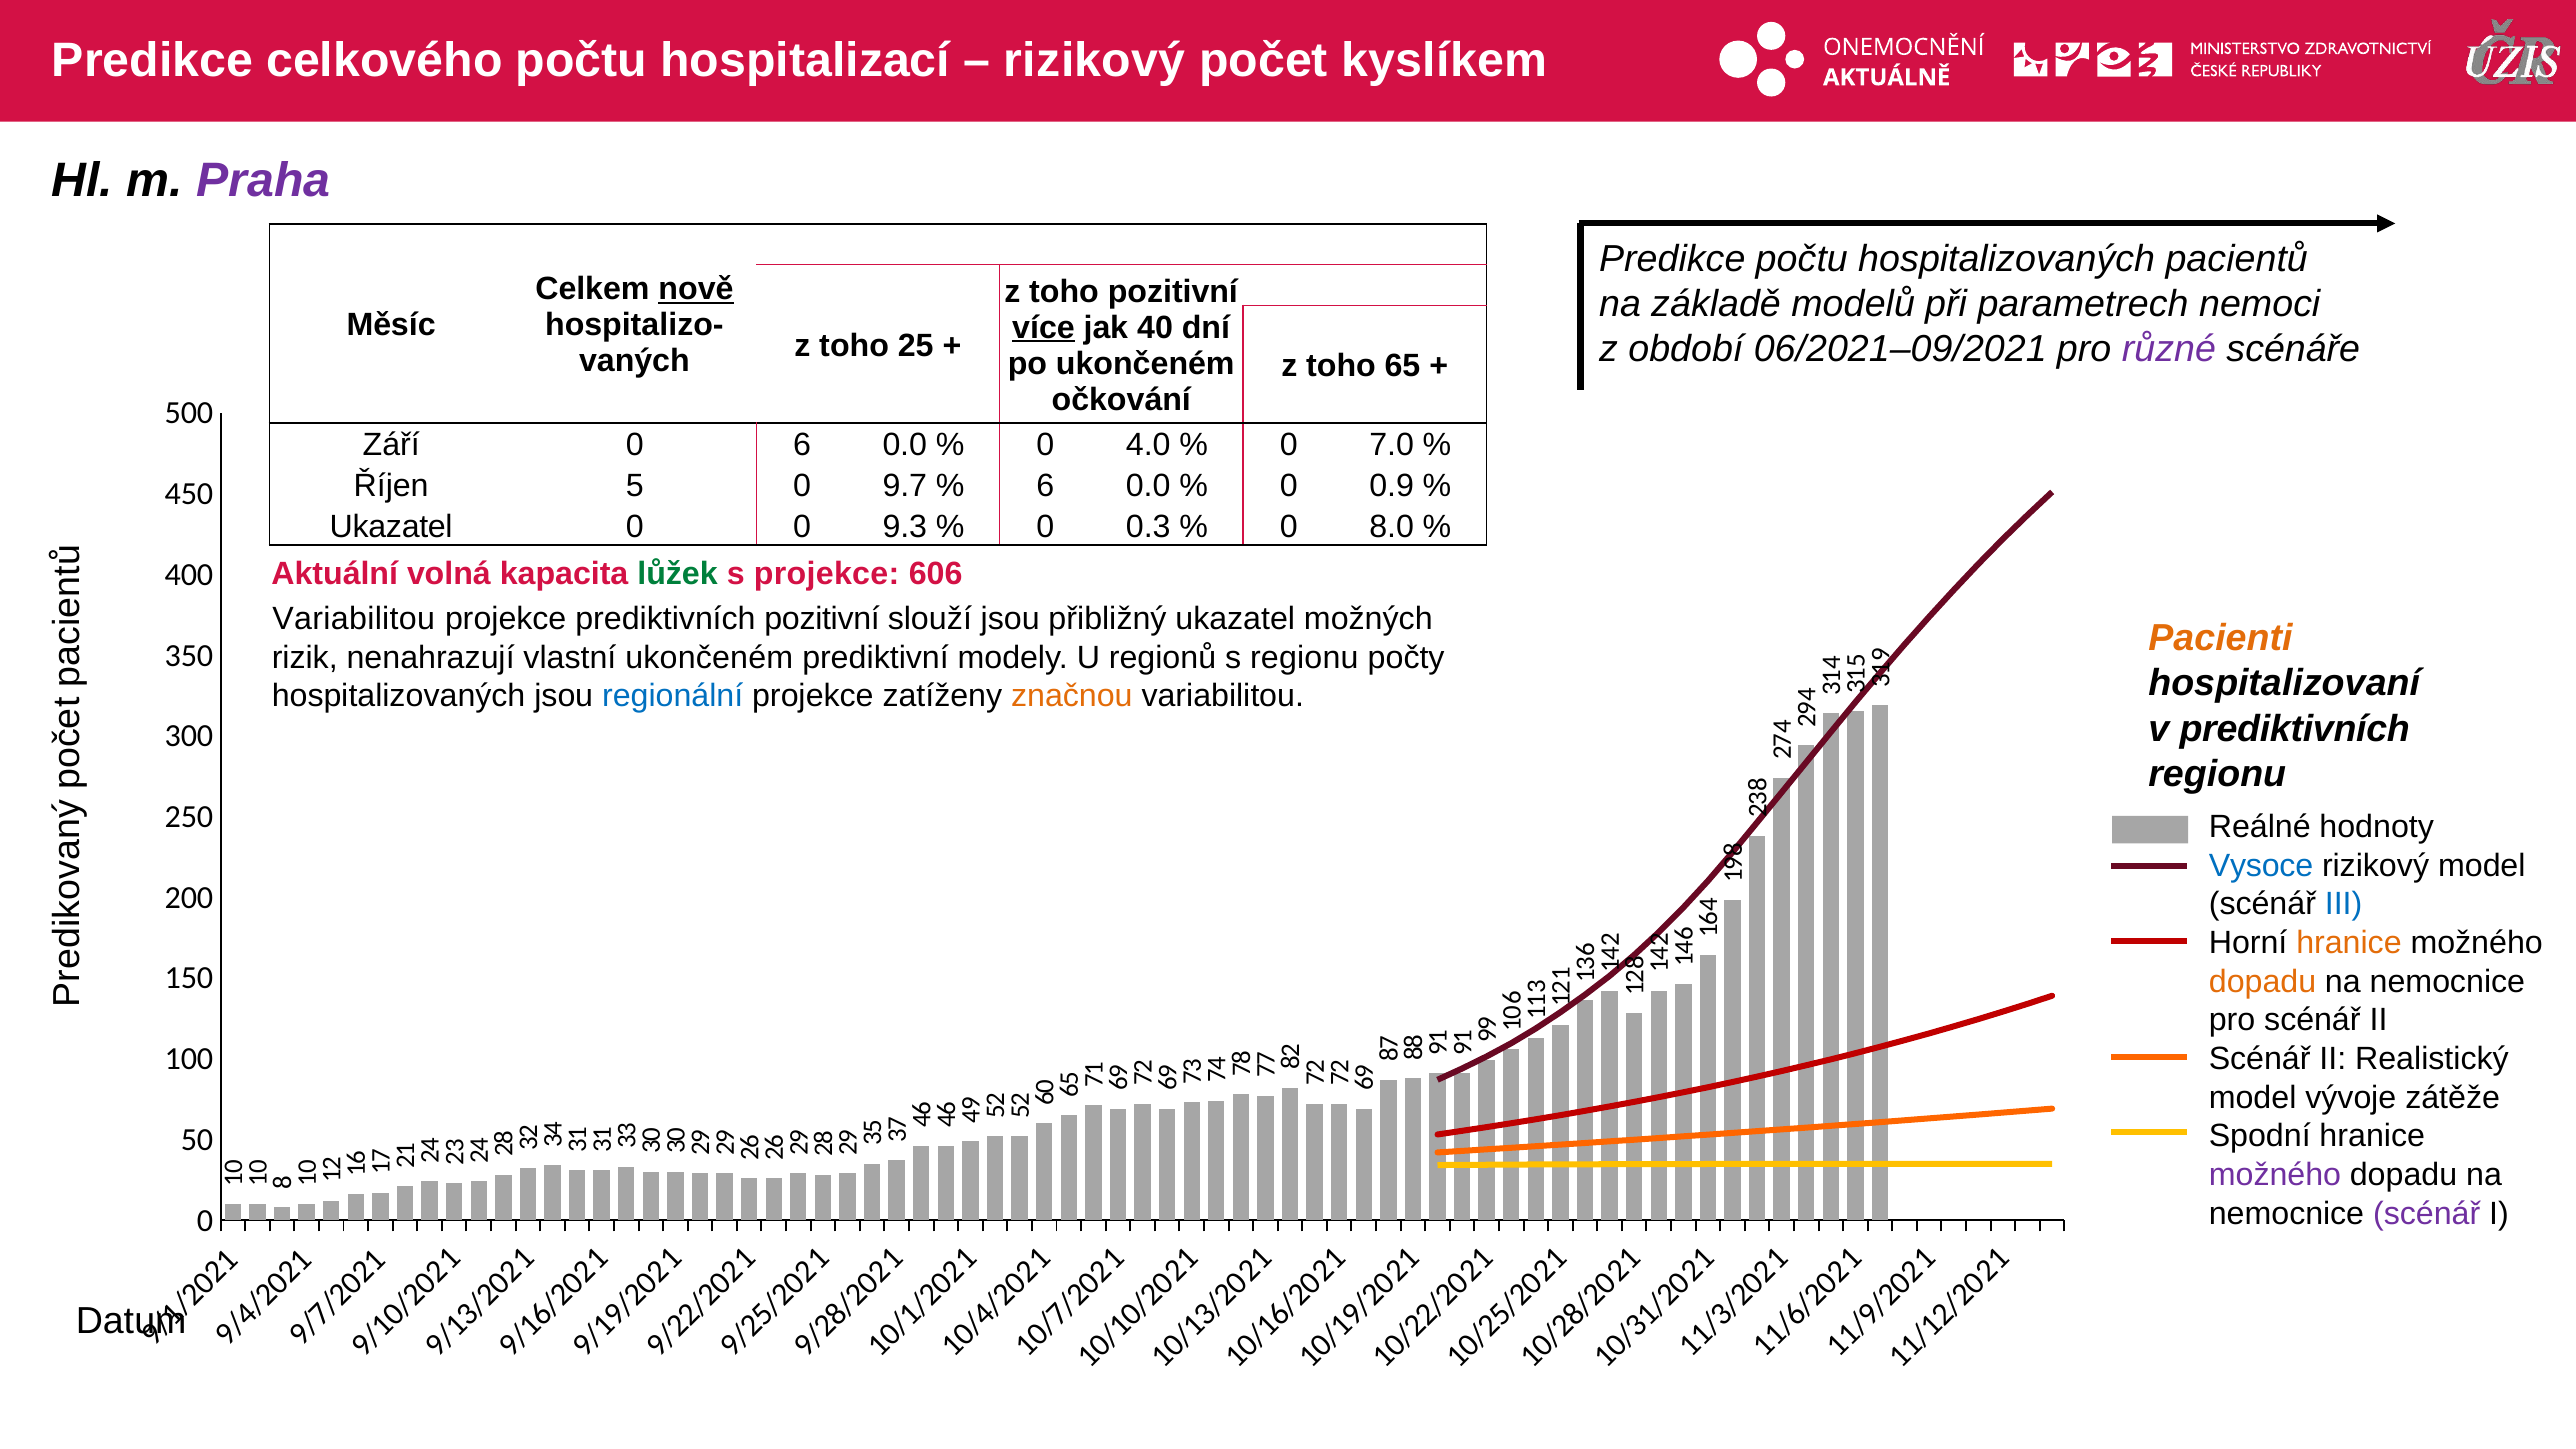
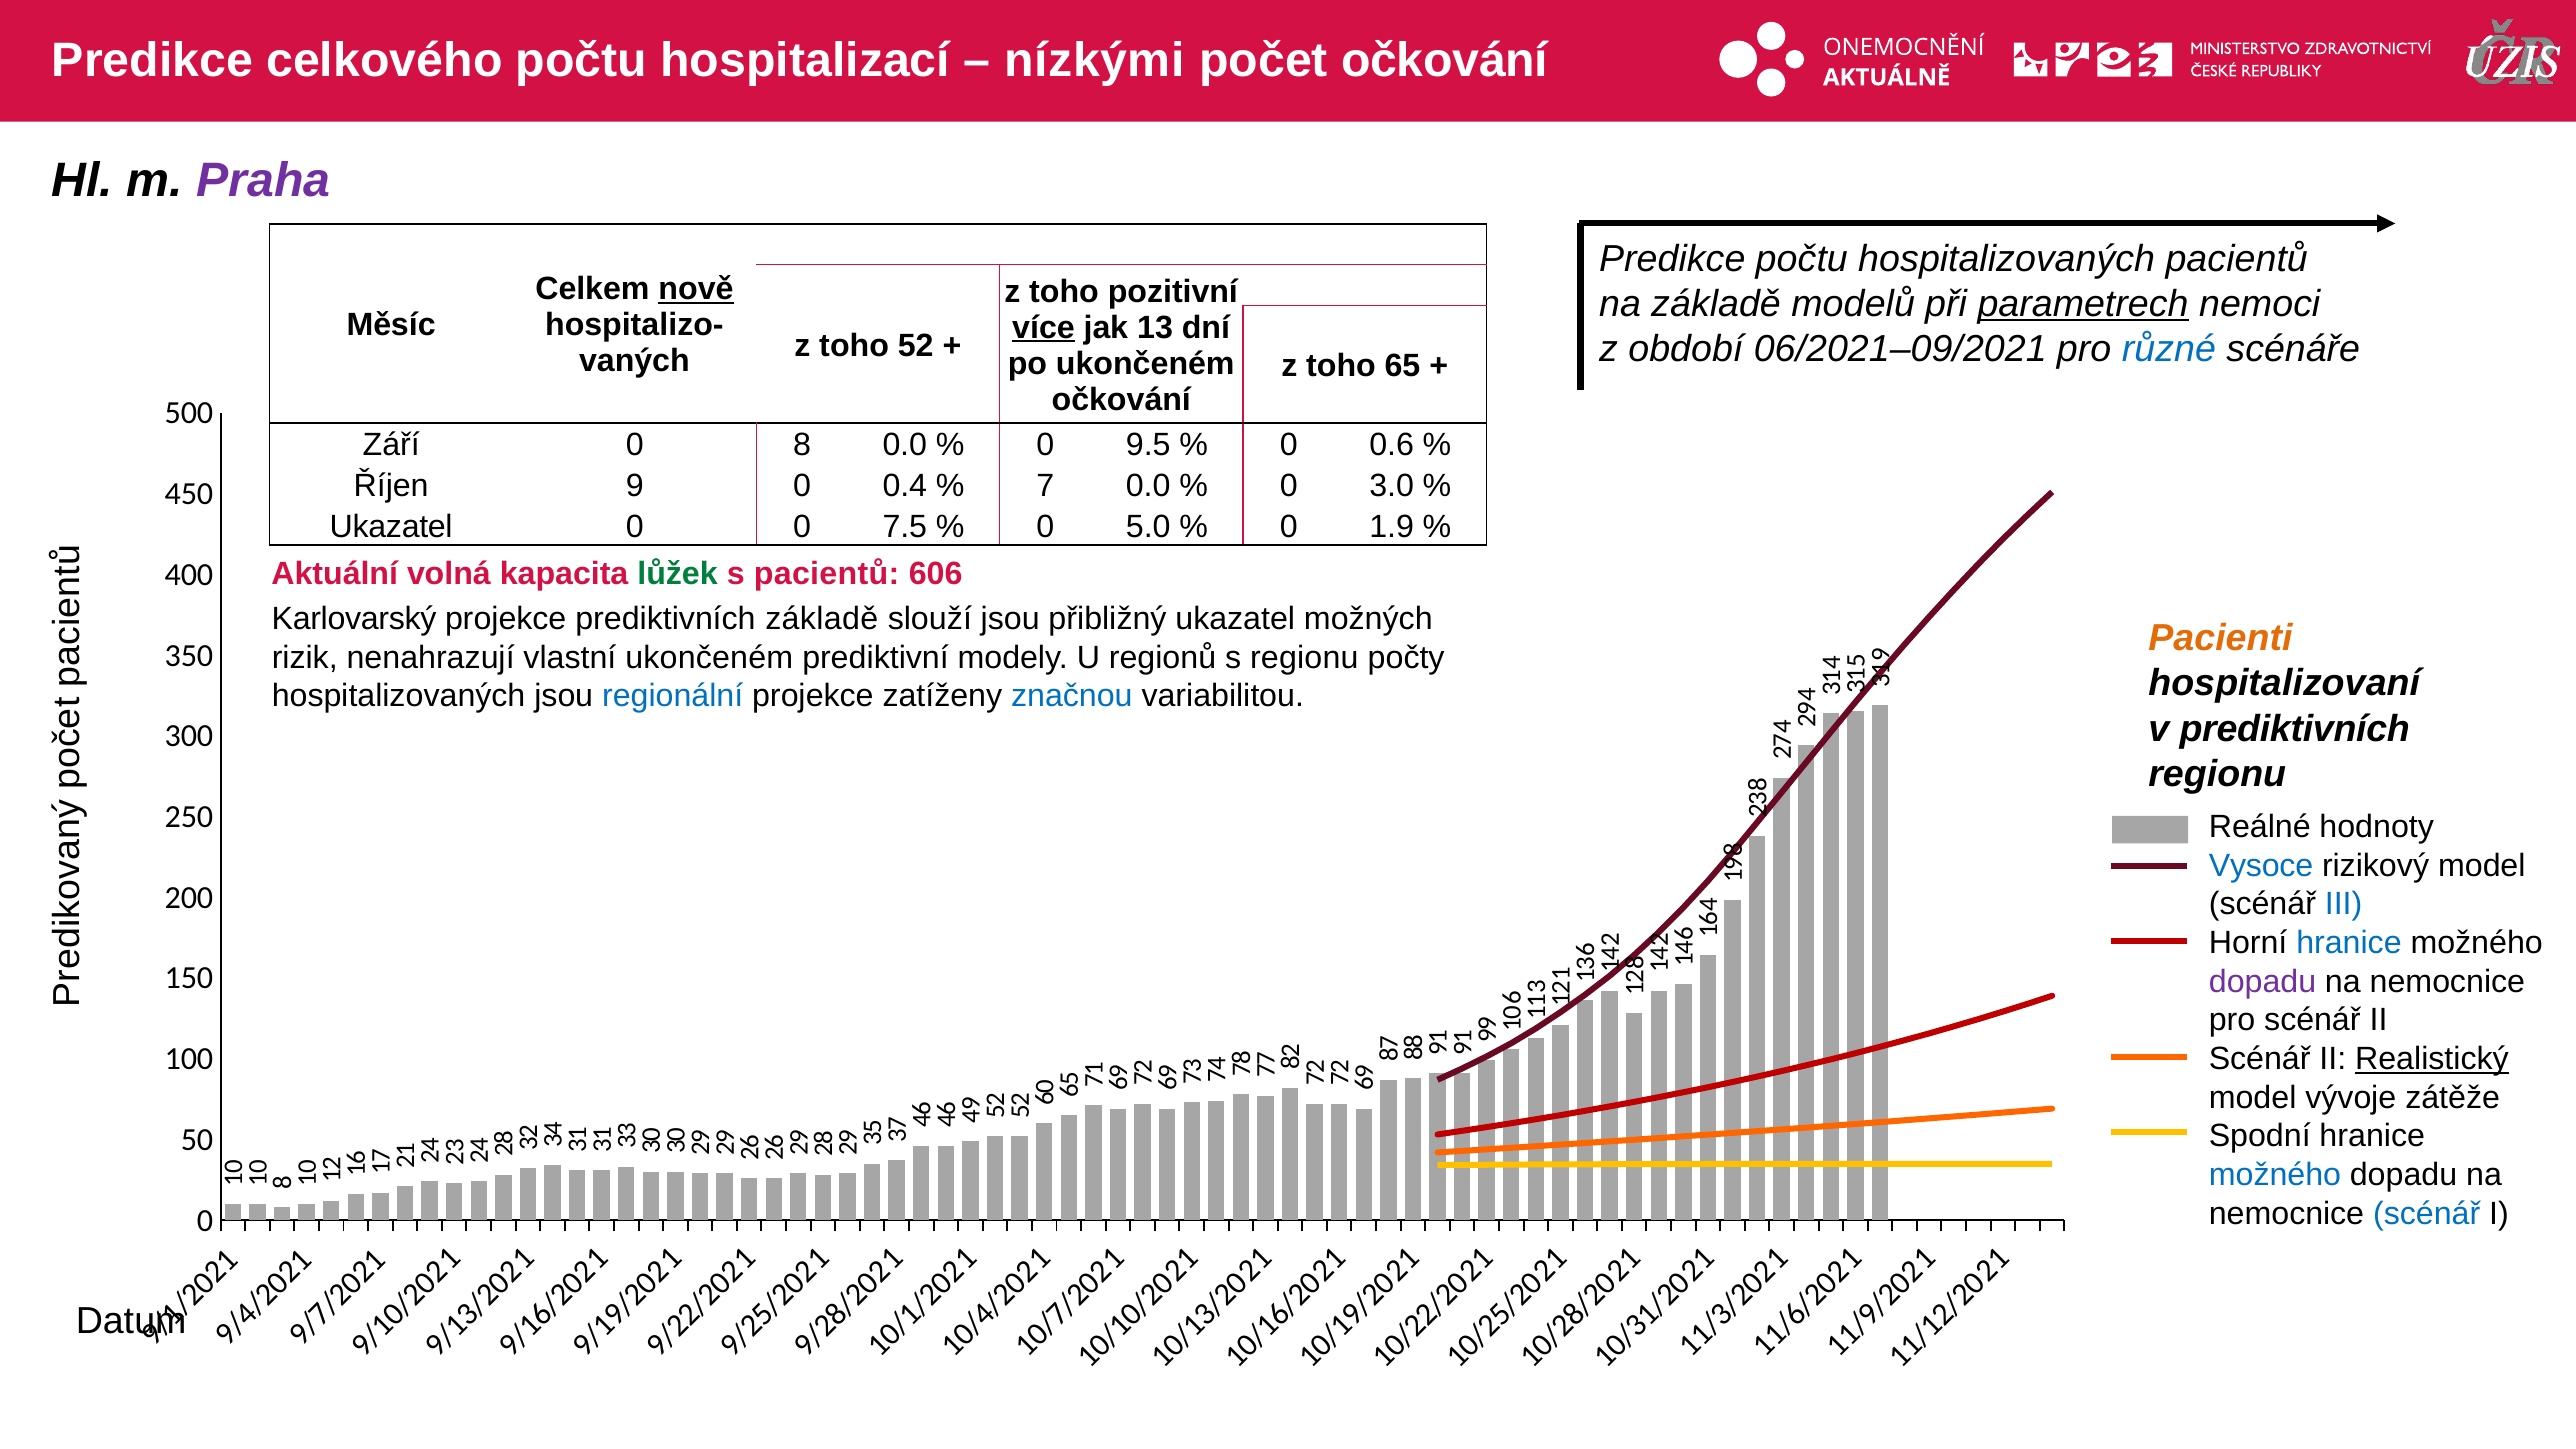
rizikový: rizikový -> nízkými (1095, 61)
počet kyslíkem: kyslíkem -> očkování (1445, 61)
parametrech underline: none -> present (2083, 304)
40: 40 -> 13 (1155, 327)
různé colour: purple -> blue (2169, 349)
25: 25 -> 52 (916, 346)
Září 0 6: 6 -> 8 (802, 445)
4.0: 4.0 -> 9.5 (1148, 445)
7.0: 7.0 -> 0.6 (1392, 445)
Říjen 5: 5 -> 9 (635, 486)
9.7: 9.7 -> 0.4 (905, 486)
6: 6 -> 7 (1045, 486)
0.9: 0.9 -> 3.0 (1392, 486)
9.3: 9.3 -> 7.5 (905, 527)
0.3: 0.3 -> 5.0 (1148, 527)
8.0: 8.0 -> 1.9 (1392, 527)
s projekce: projekce -> pacientů (827, 574)
Variabilitou: Variabilitou -> Karlovarský (354, 619)
prediktivních pozitivní: pozitivní -> základě (822, 619)
značnou colour: orange -> blue (1072, 696)
hranice colour: orange -> blue (2349, 943)
dopadu colour: orange -> purple (2263, 982)
Realistický underline: none -> present (2432, 1059)
možného colour: purple -> blue (2275, 1175)
scénář colour: purple -> blue (2427, 1213)
